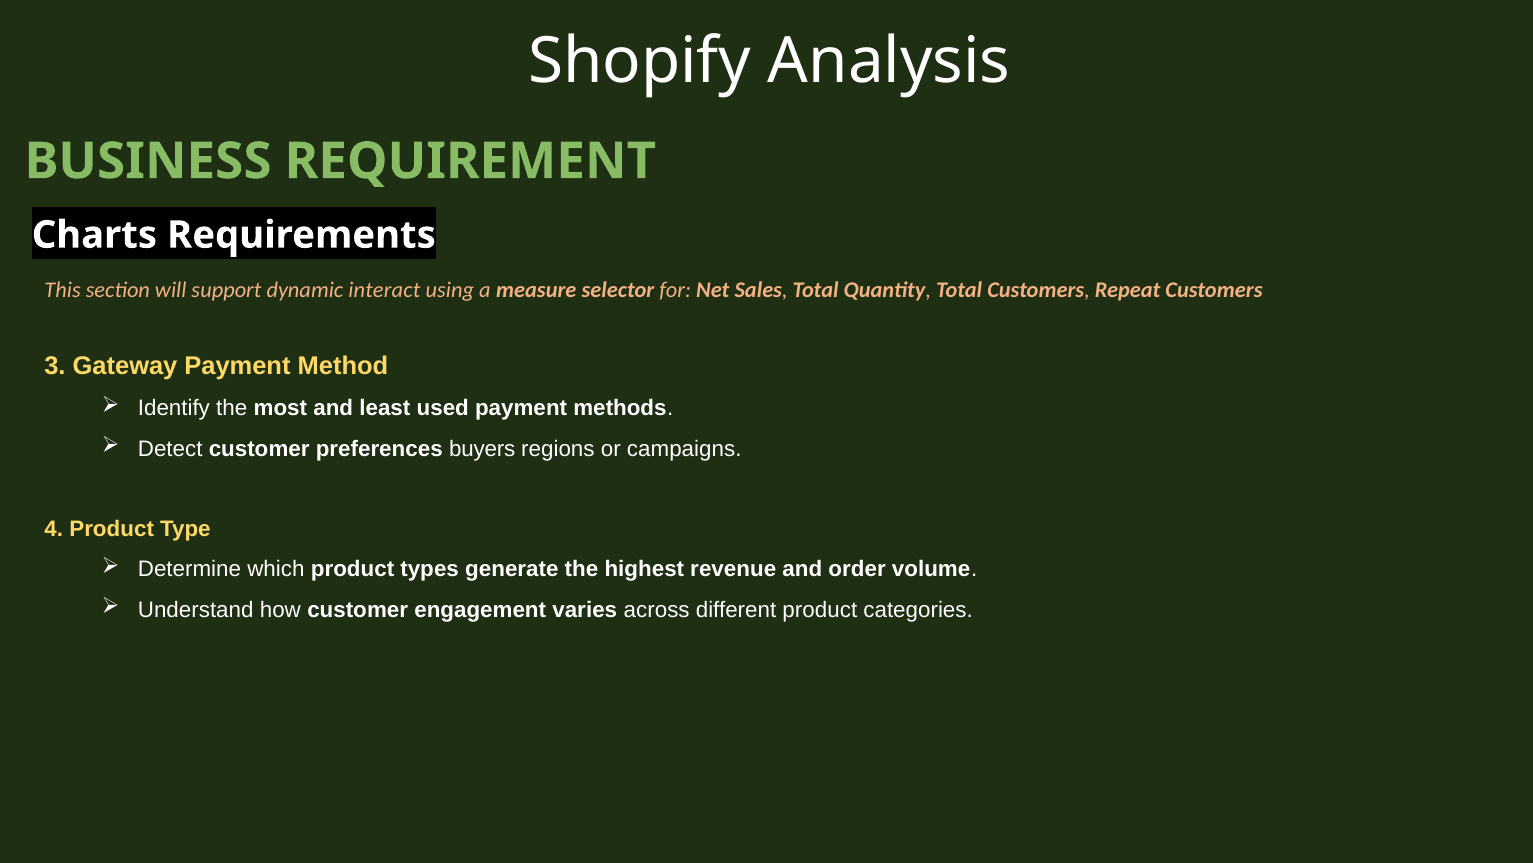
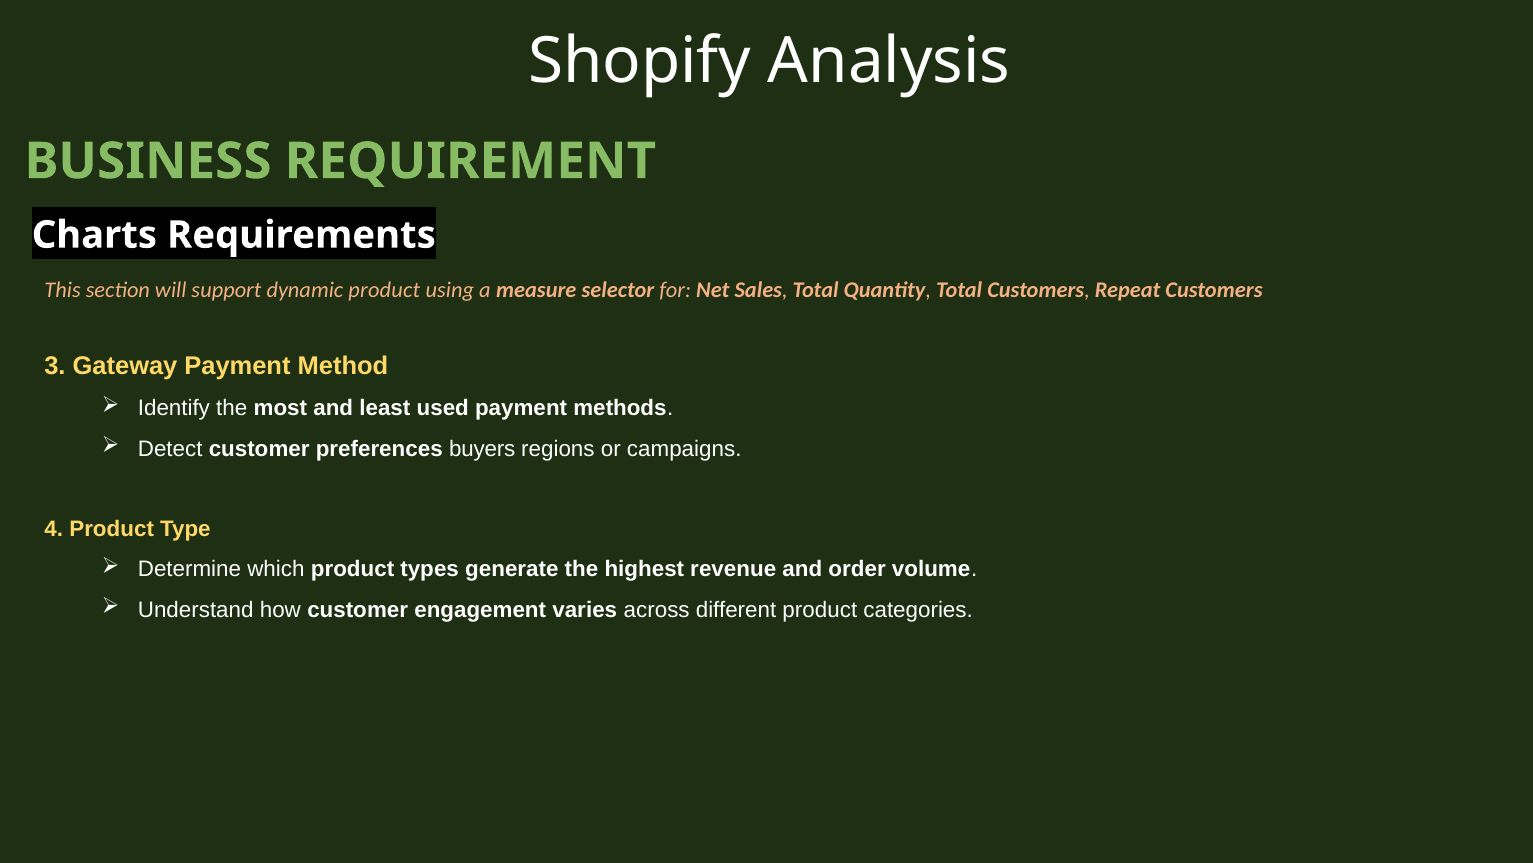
dynamic interact: interact -> product (384, 290)
